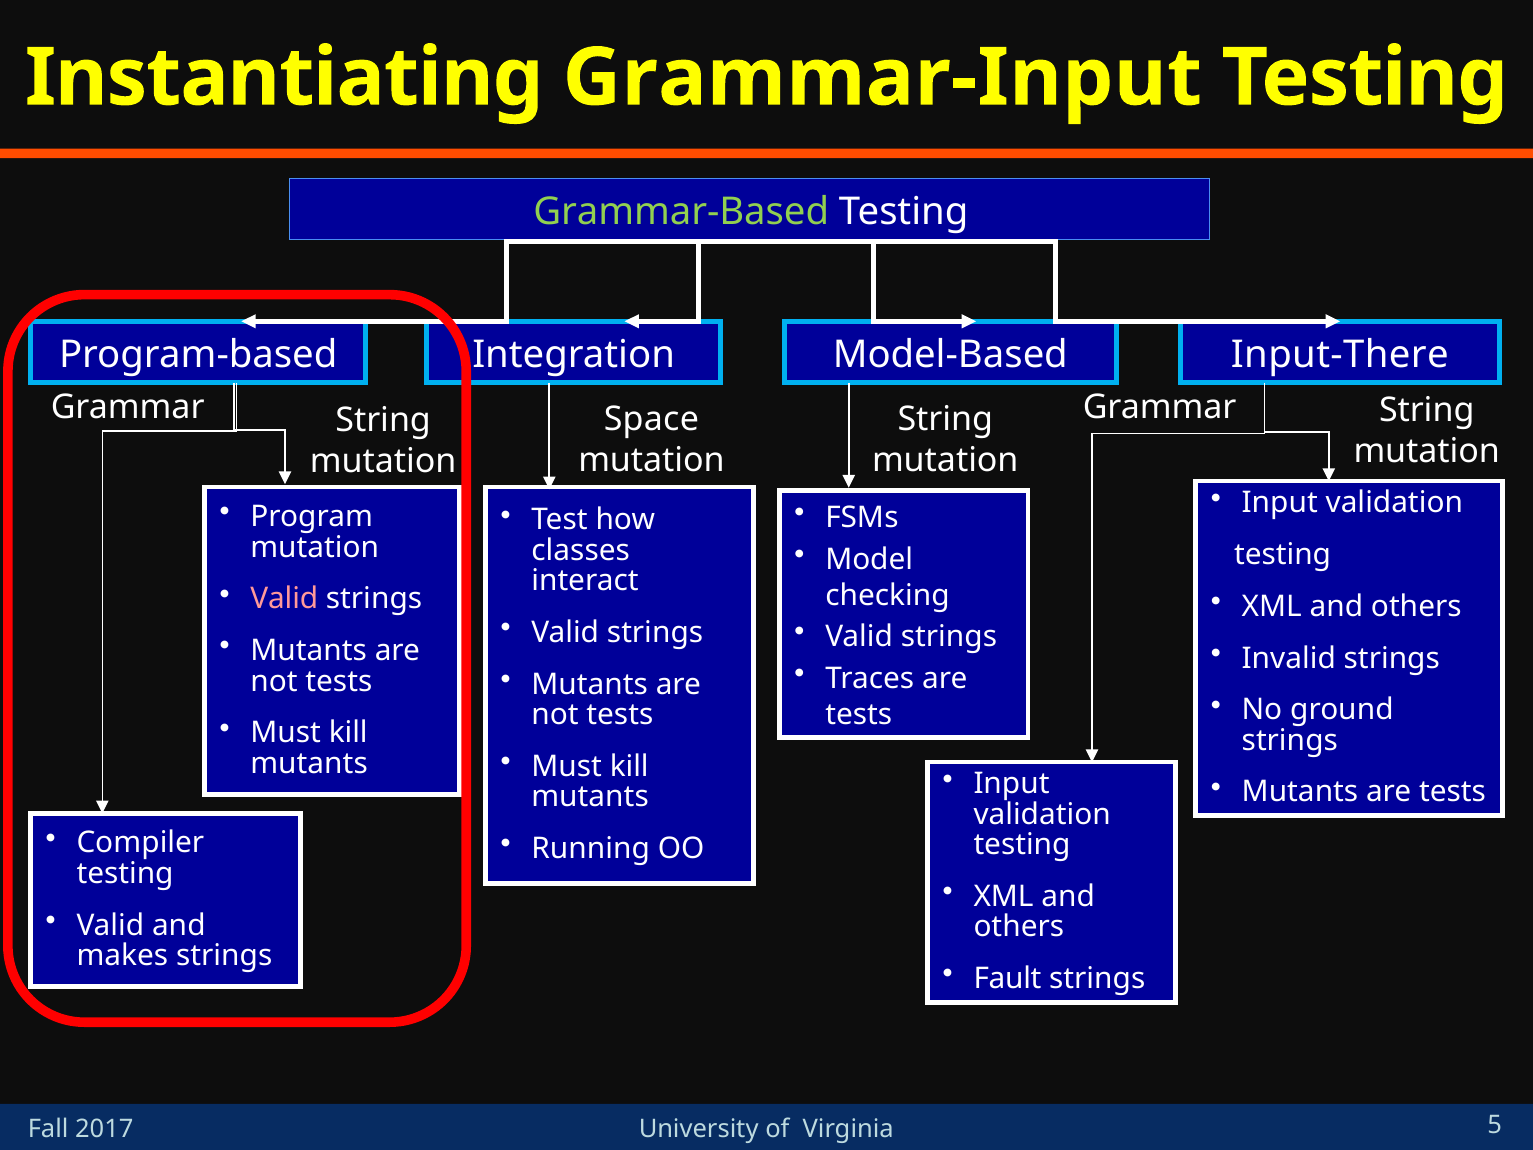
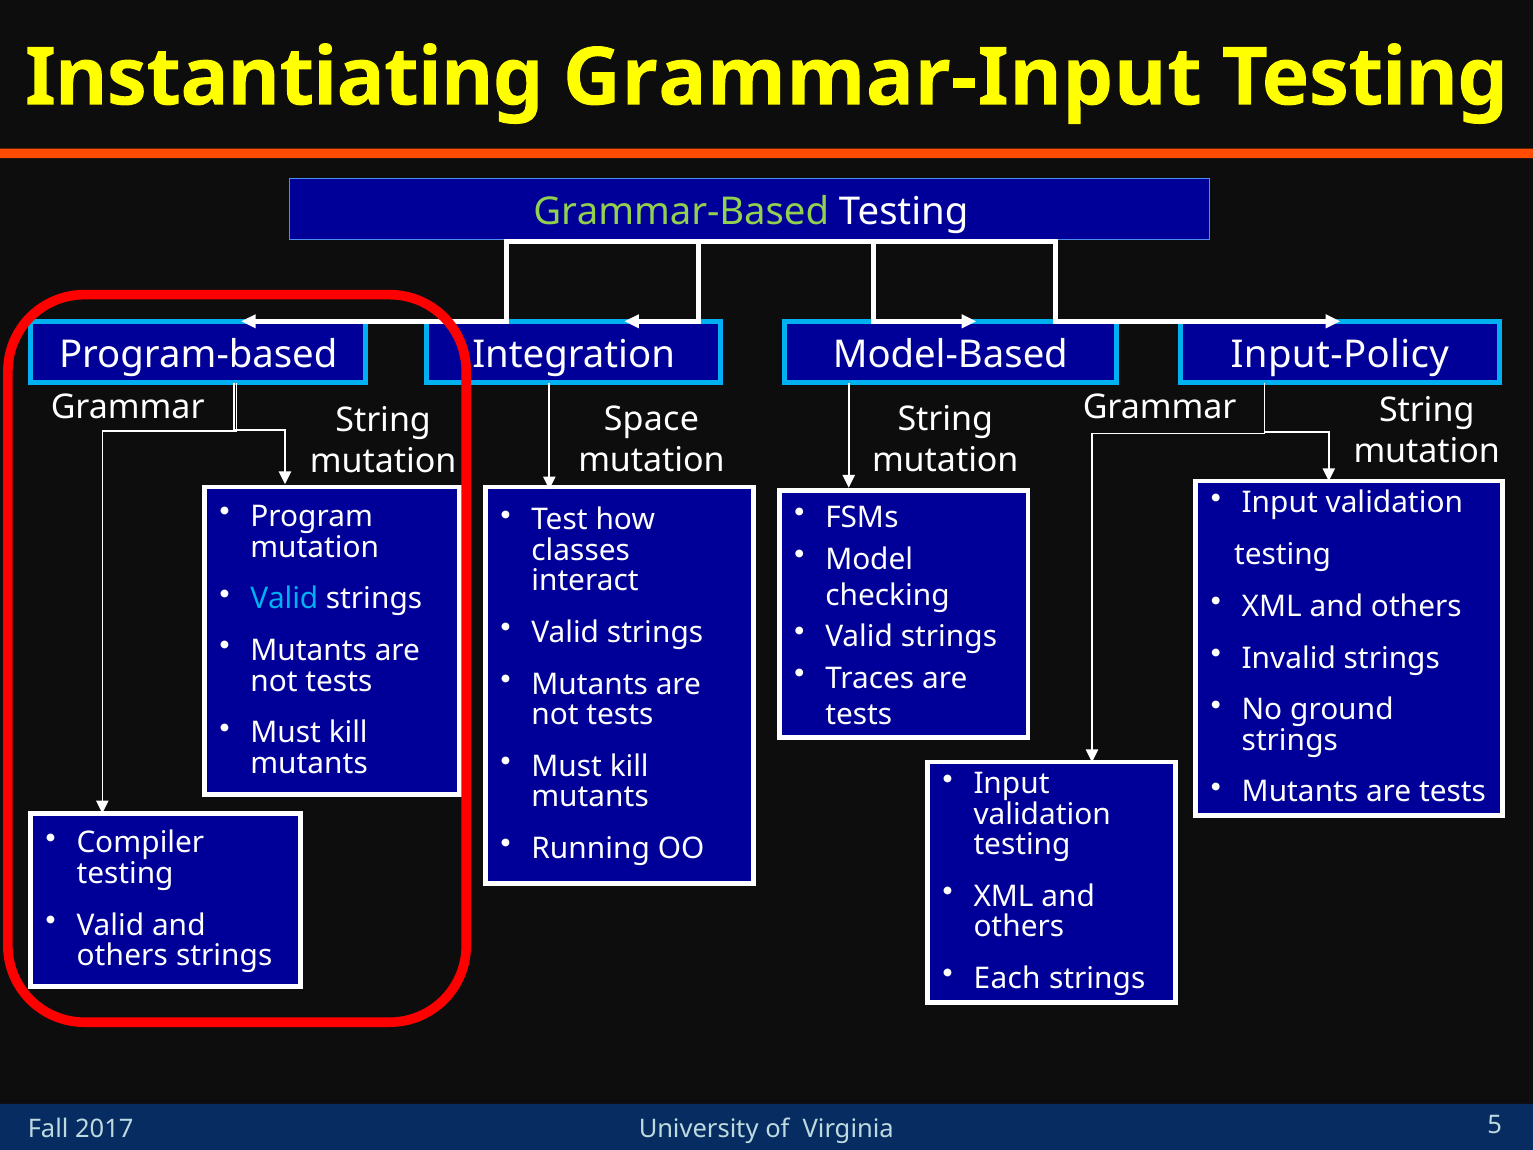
Input-There: Input-There -> Input-Policy (1340, 354)
Valid colour: pink -> light blue (284, 599)
makes: makes -> others (122, 955)
Fault: Fault -> Each (1007, 979)
